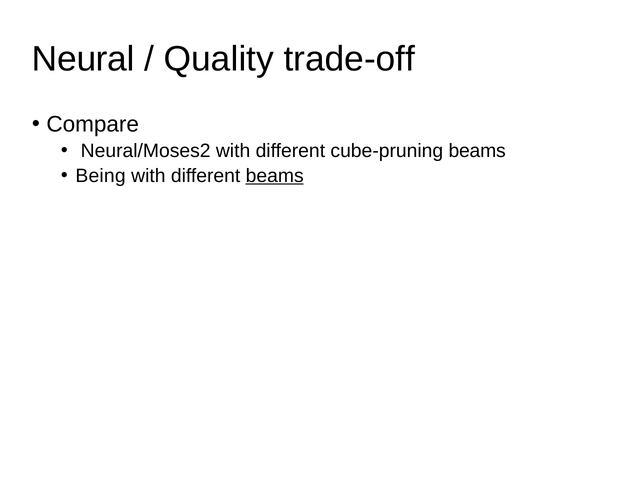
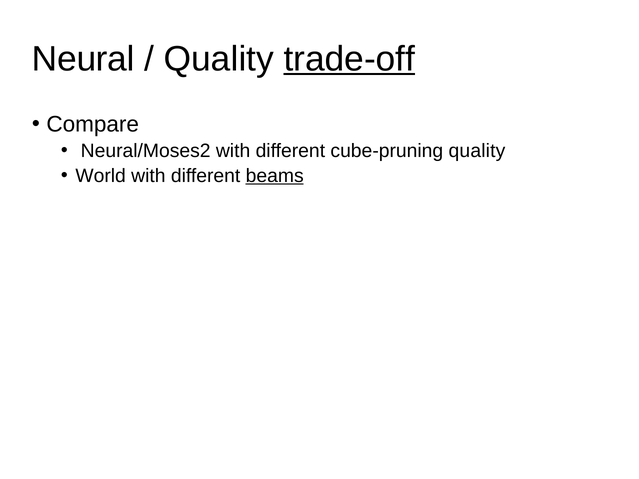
trade-off underline: none -> present (349, 59)
cube-pruning beams: beams -> quality (477, 151)
Being: Being -> World (101, 176)
